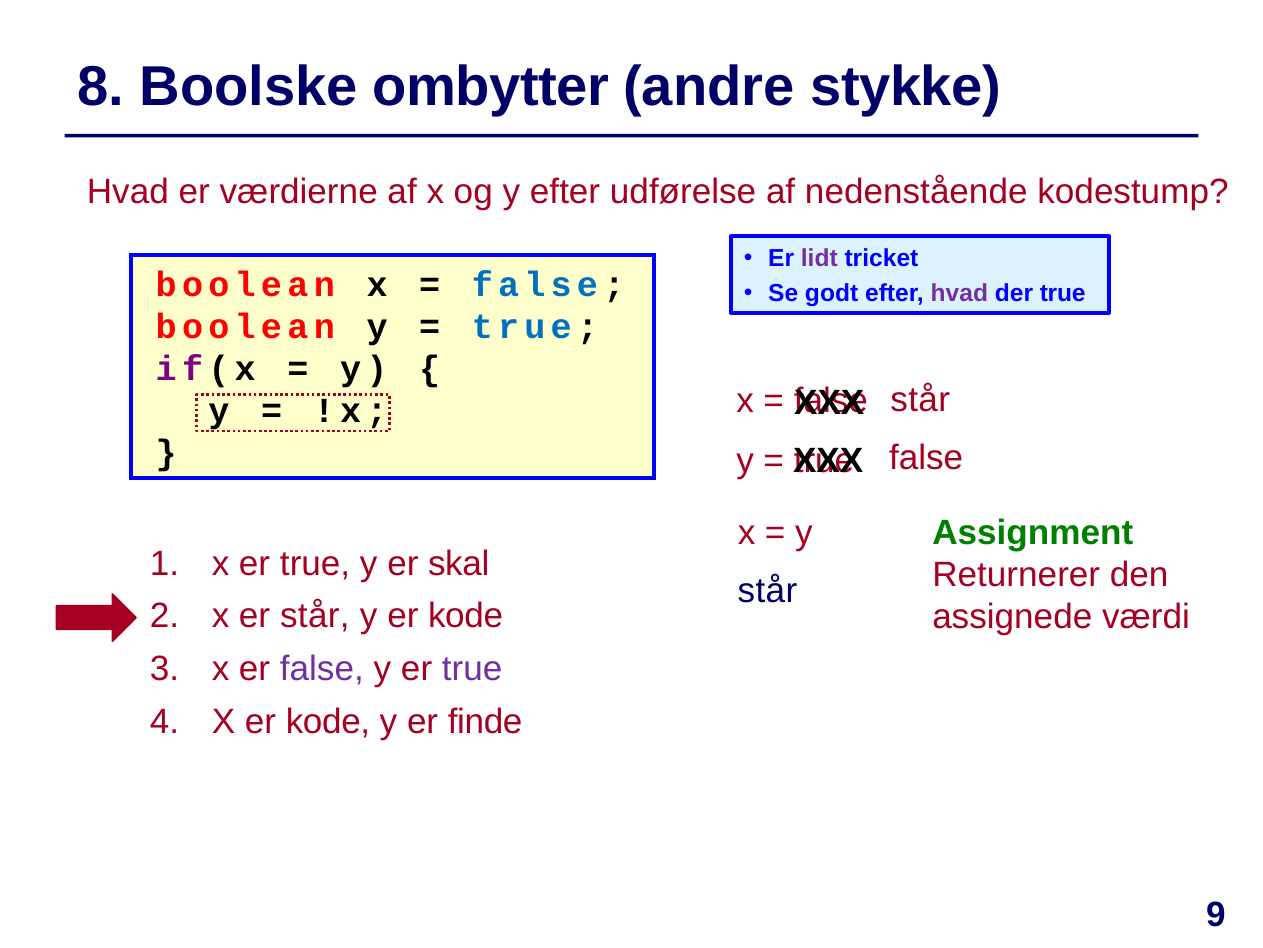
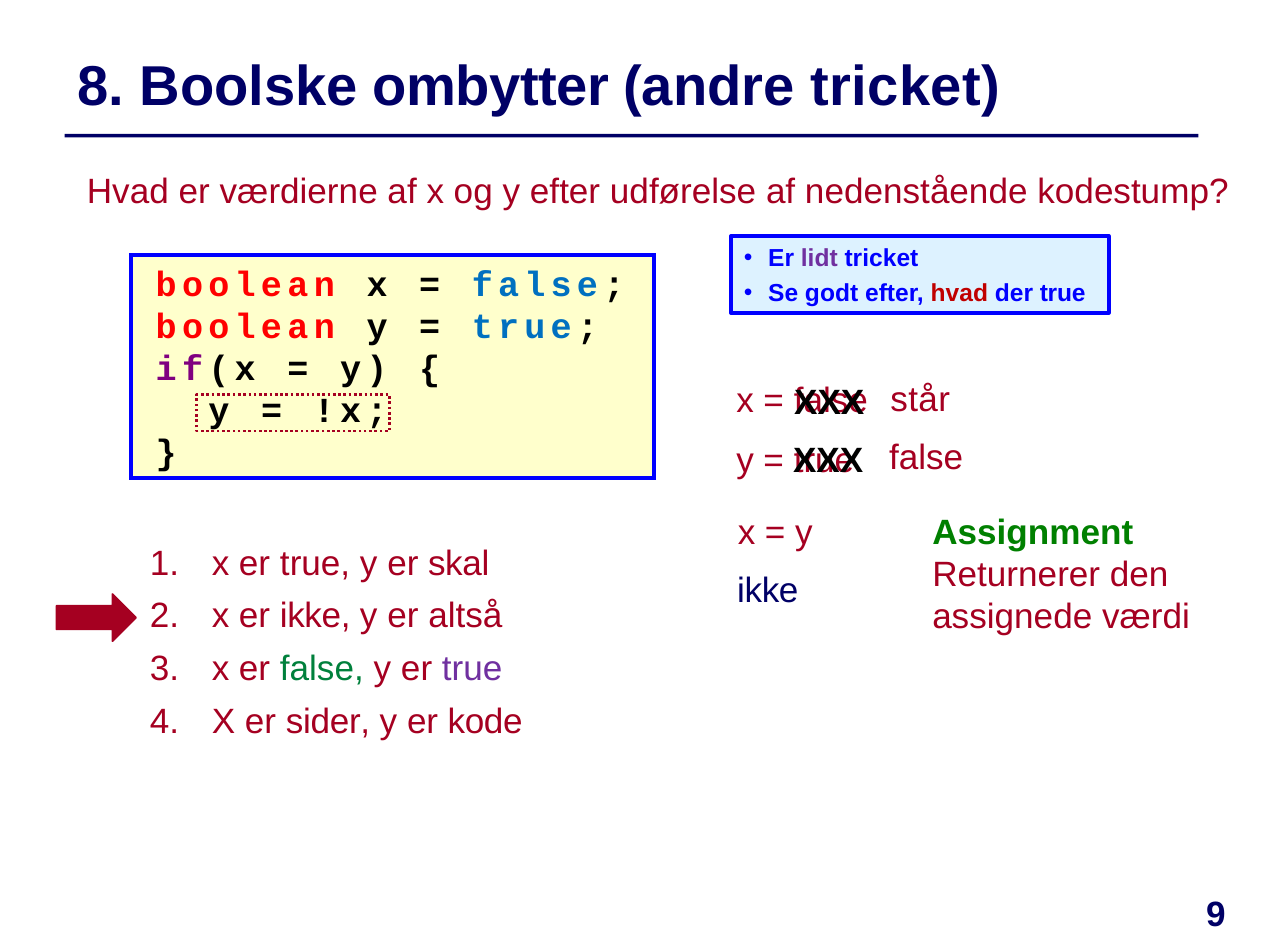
andre stykke: stykke -> tricket (905, 87)
hvad colour: purple -> red (959, 293)
står: står -> ikke (768, 590)
er står: står -> ikke (315, 616)
y er kode: kode -> altså (465, 616)
false colour: purple -> green (322, 668)
X er kode: kode -> sider (328, 721)
finde: finde -> kode (485, 721)
